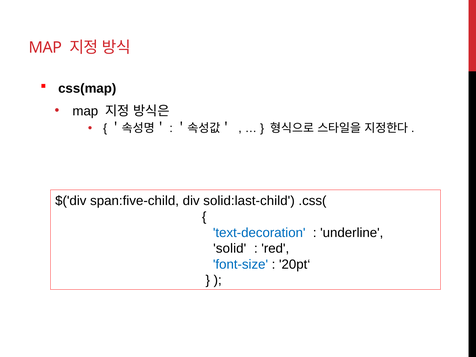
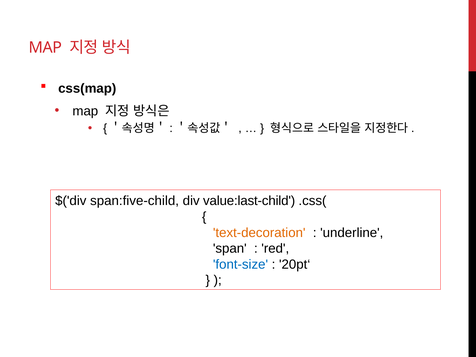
solid:last-child: solid:last-child -> value:last-child (249, 201)
text-decoration colour: blue -> orange (259, 233)
solid: solid -> span (230, 249)
